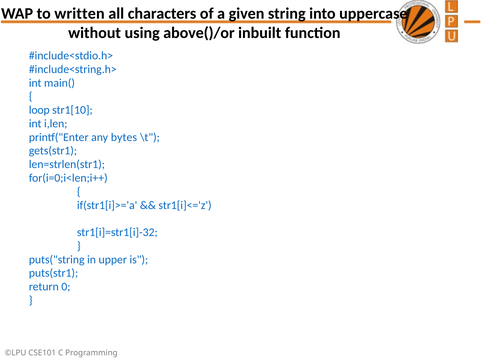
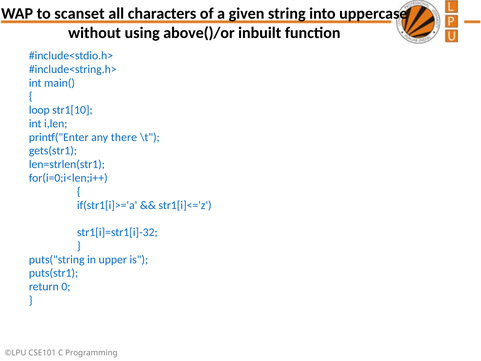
written: written -> scanset (80, 14)
bytes: bytes -> there (124, 137)
